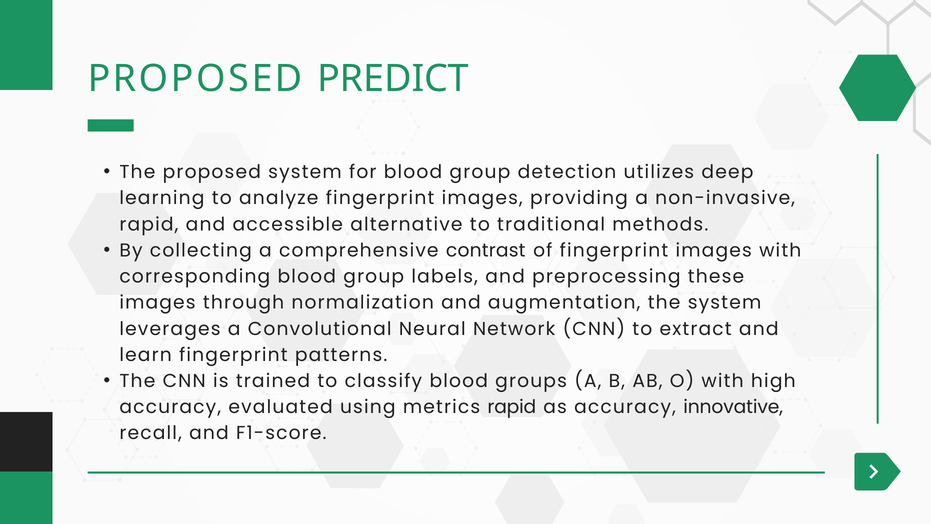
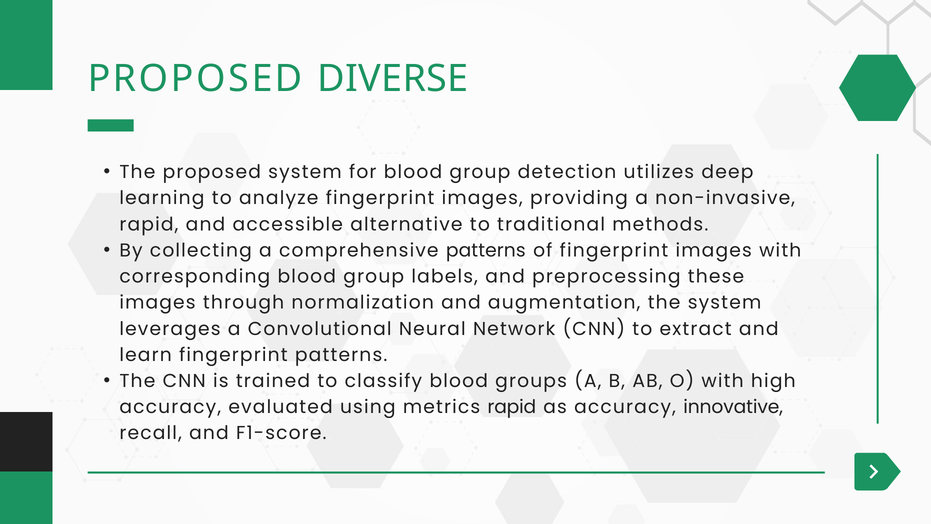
PREDICT: PREDICT -> DIVERSE (393, 79)
comprehensive contrast: contrast -> patterns (486, 250)
